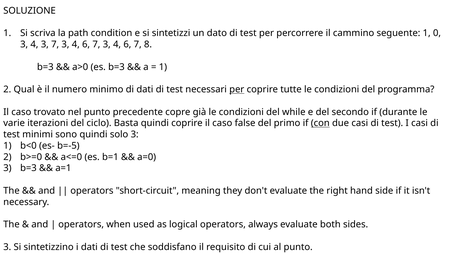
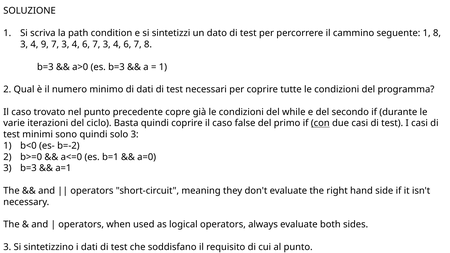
1 0: 0 -> 8 (437, 33)
4 3: 3 -> 9 (45, 44)
per underline: present -> none (237, 89)
b=-5: b=-5 -> b=-2 (68, 146)
